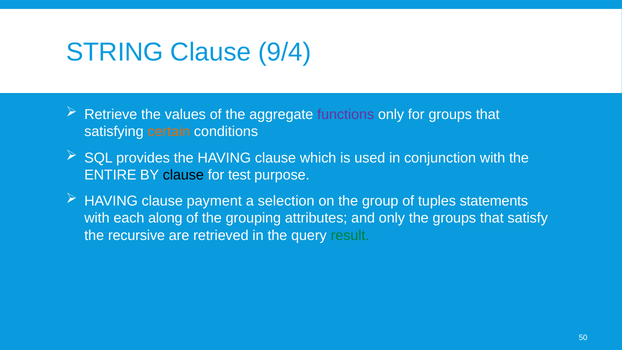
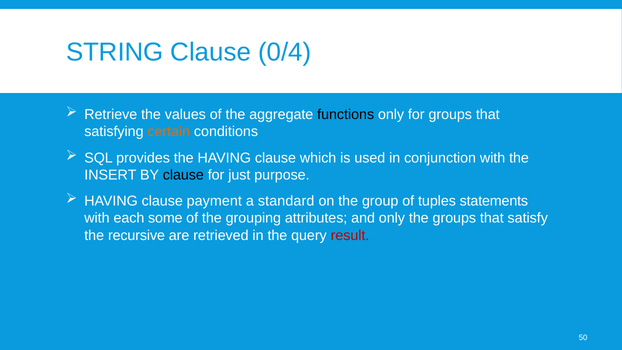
9/4: 9/4 -> 0/4 (285, 52)
functions colour: purple -> black (346, 115)
ENTIRE: ENTIRE -> INSERT (110, 175)
test: test -> just (239, 175)
selection: selection -> standard (286, 201)
along: along -> some (165, 218)
result colour: green -> red (350, 235)
